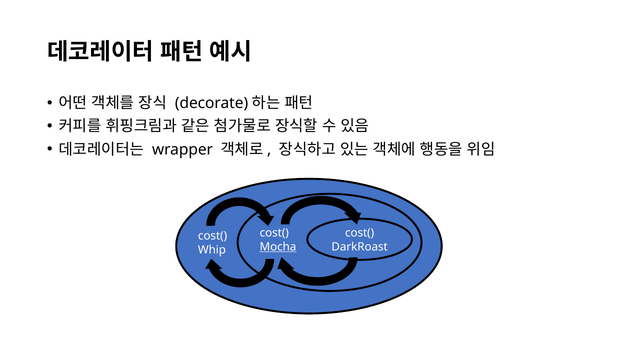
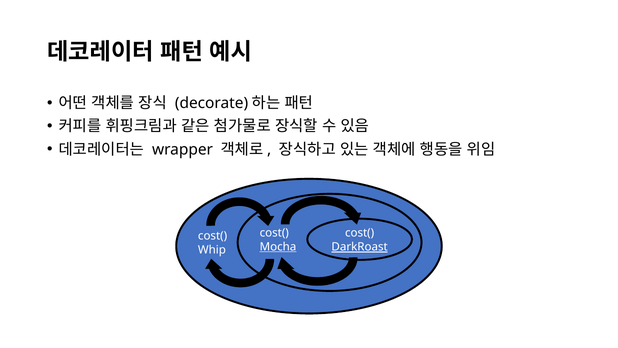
DarkRoast underline: none -> present (360, 247)
